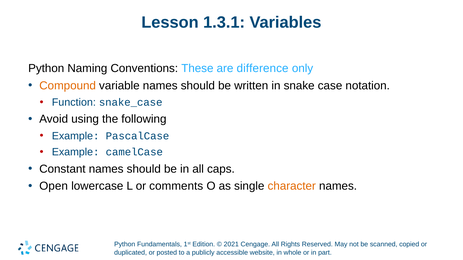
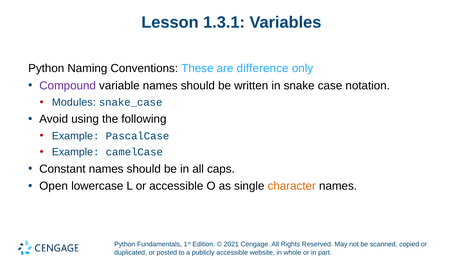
Compound colour: orange -> purple (68, 86)
Function: Function -> Modules (74, 103)
or comments: comments -> accessible (176, 186)
